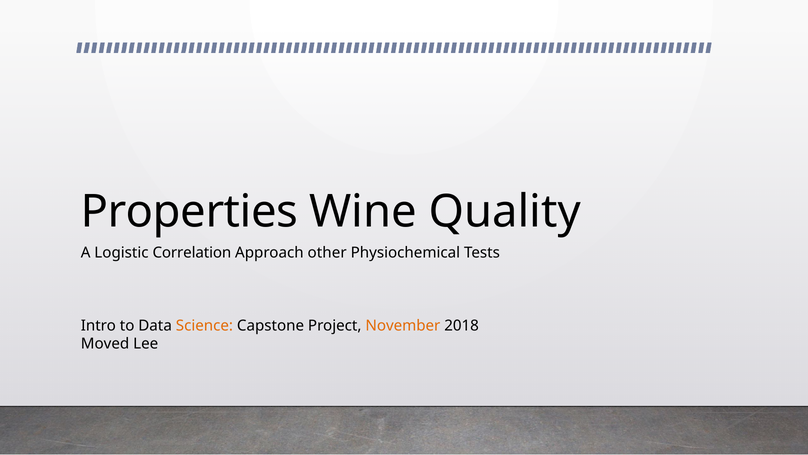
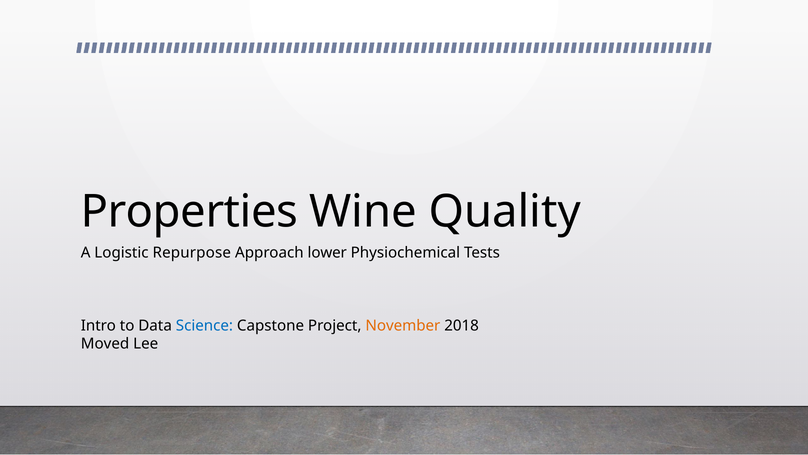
Correlation: Correlation -> Repurpose (192, 252)
other: other -> lower (327, 252)
Science colour: orange -> blue (204, 325)
